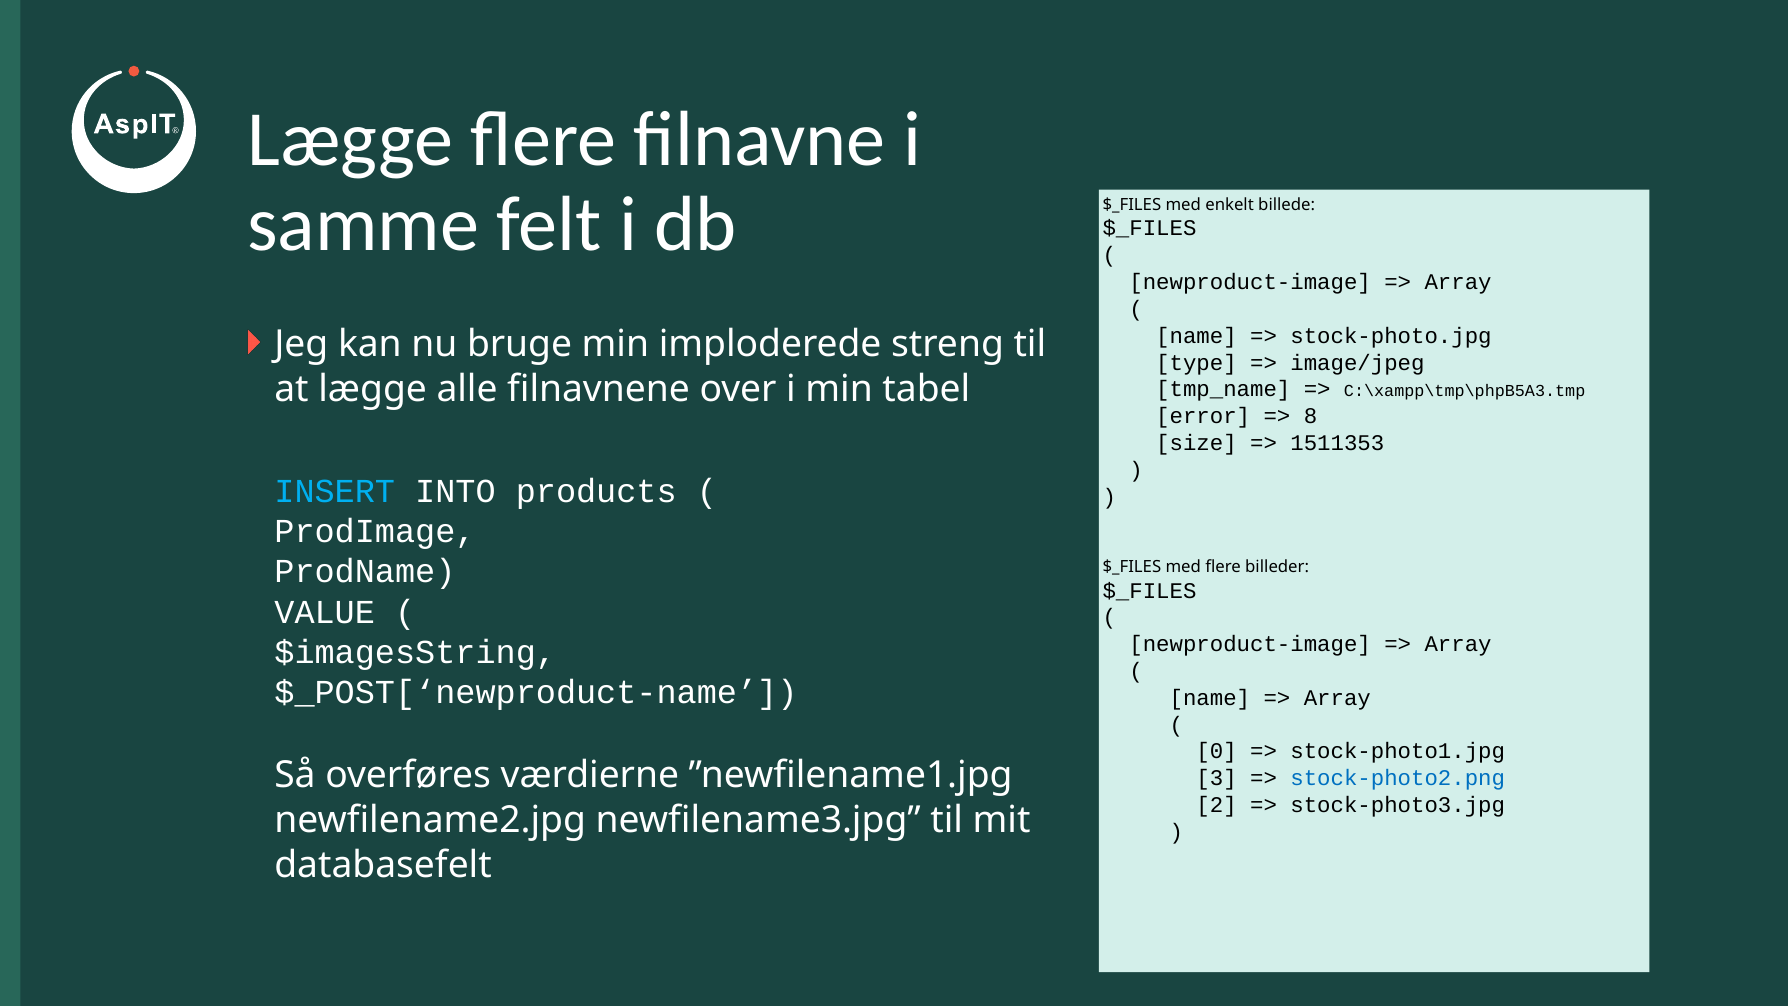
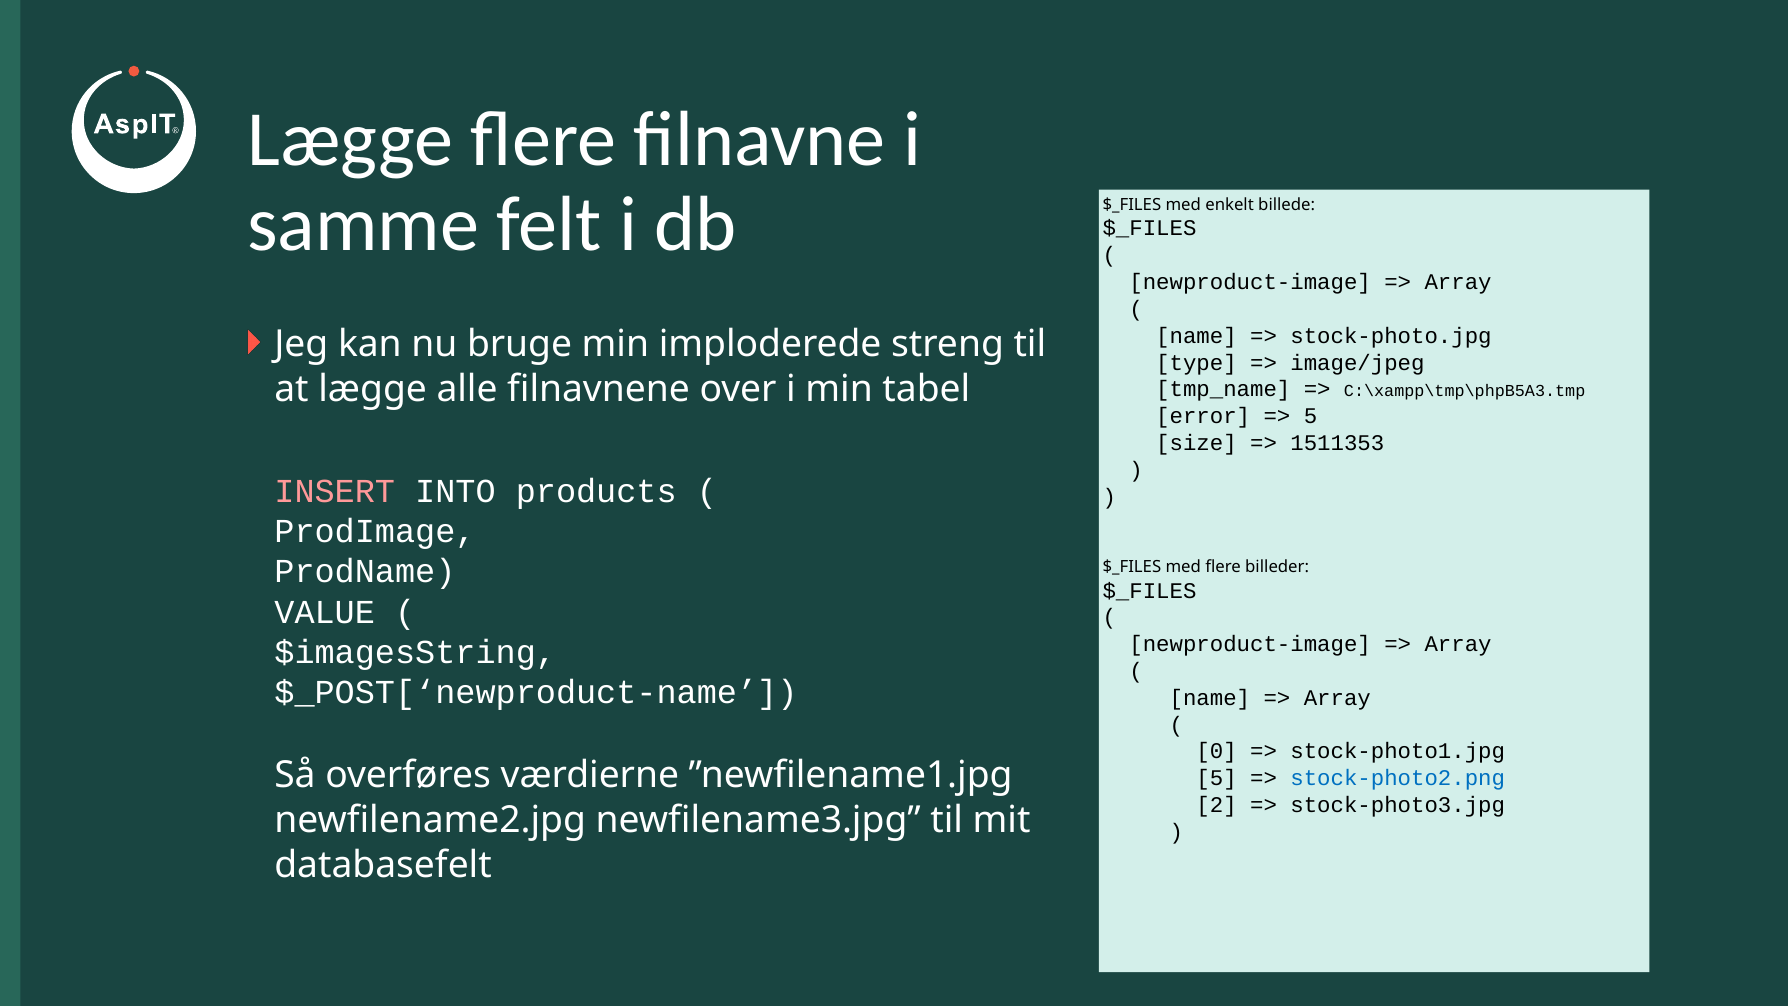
8: 8 -> 5 (1310, 416)
INSERT colour: light blue -> pink (335, 491)
3: 3 -> 5 (1217, 778)
